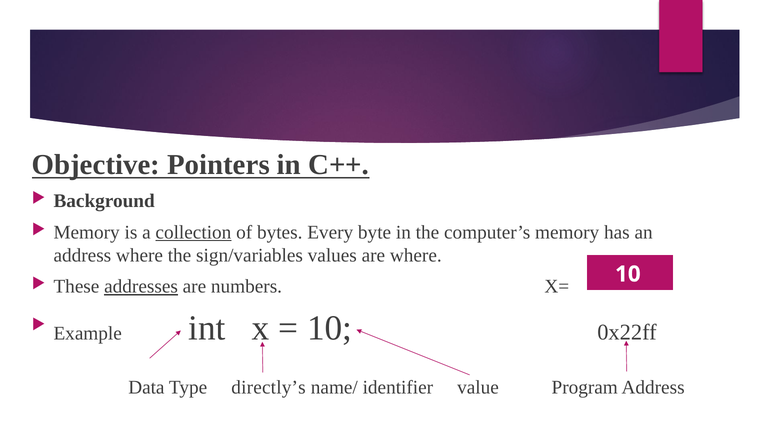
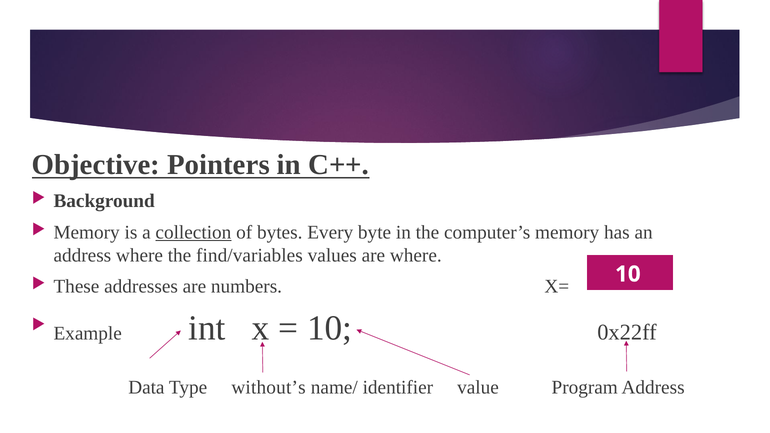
sign/variables: sign/variables -> find/variables (249, 255)
addresses underline: present -> none (141, 287)
directly’s: directly’s -> without’s (269, 388)
